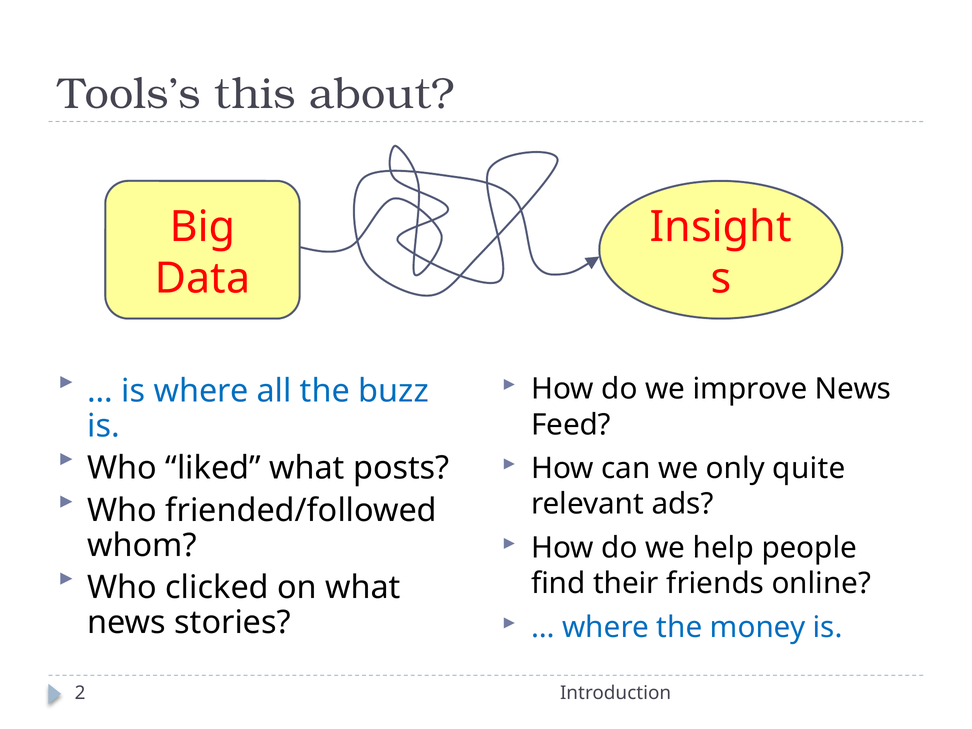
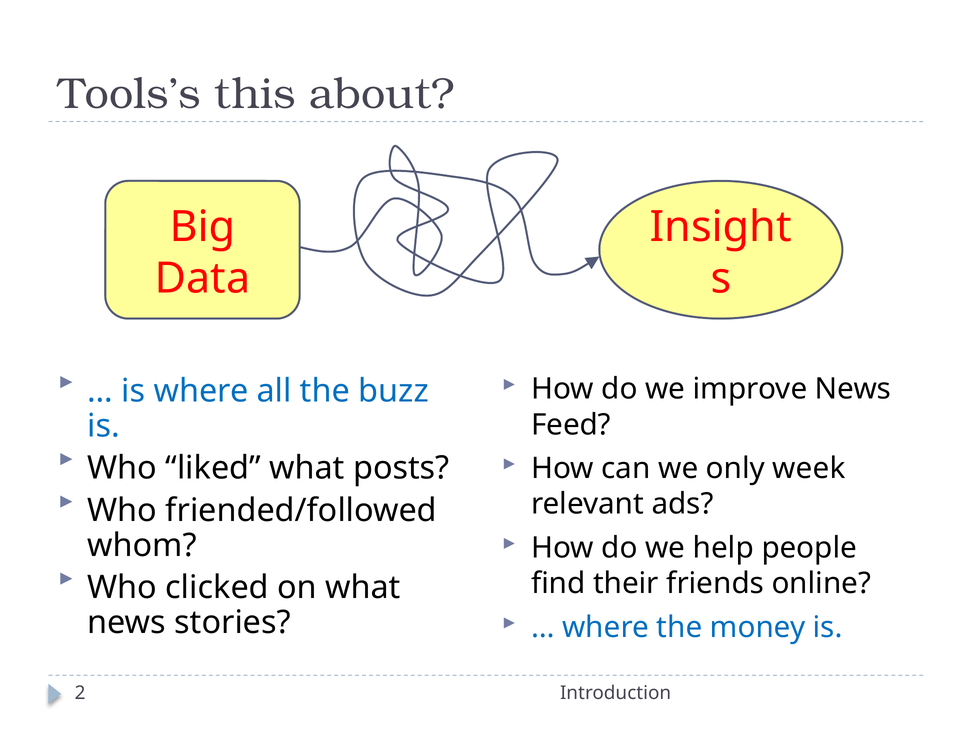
quite: quite -> week (809, 469)
